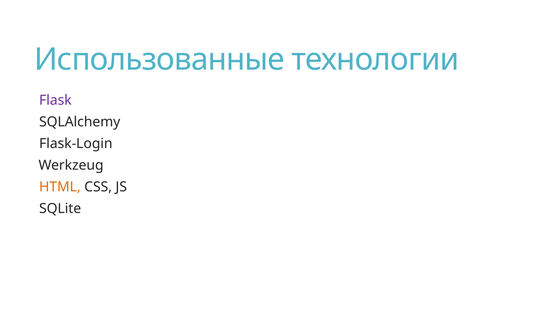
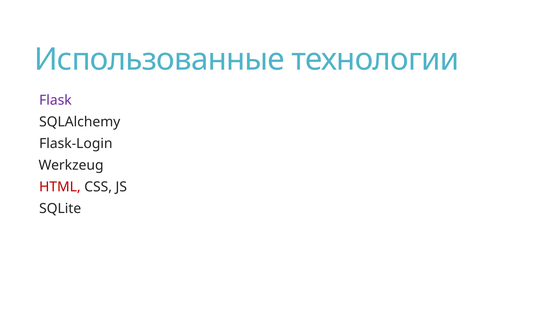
HTML colour: orange -> red (60, 187)
